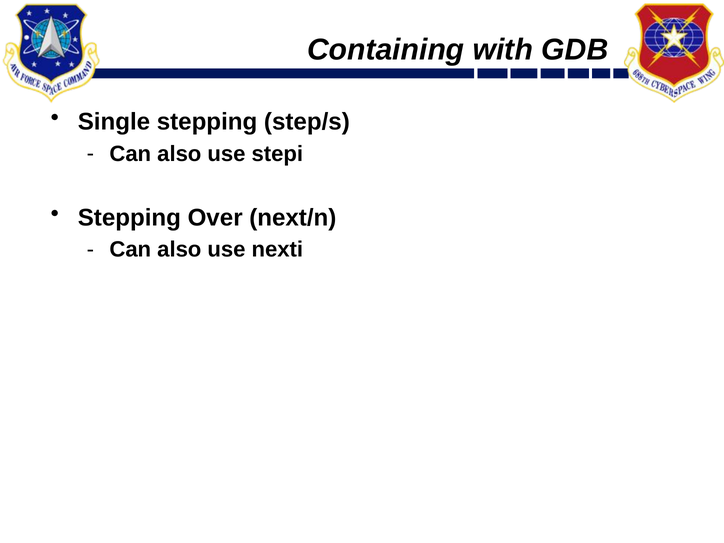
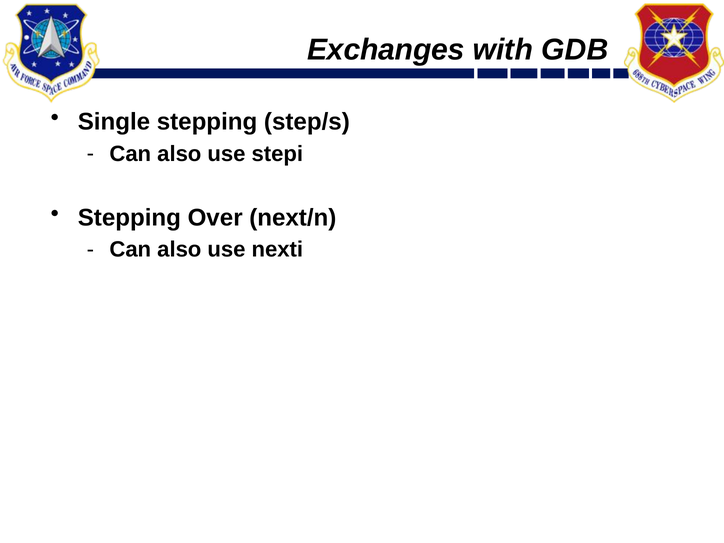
Containing: Containing -> Exchanges (386, 50)
